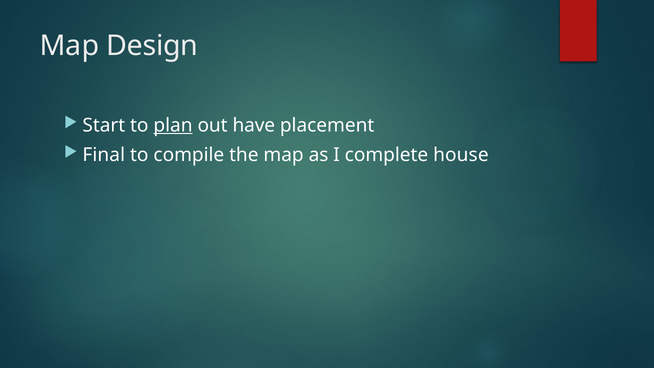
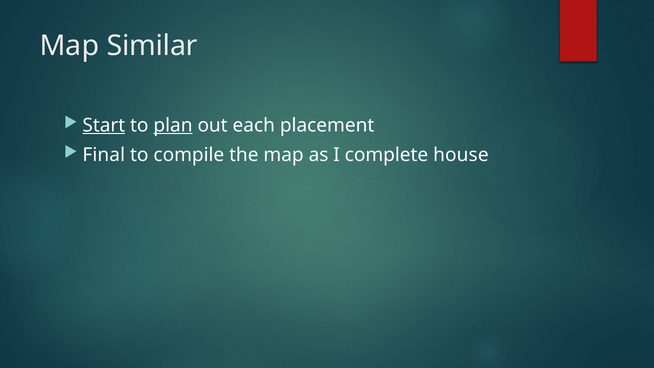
Design: Design -> Similar (152, 46)
Start underline: none -> present (104, 125)
have: have -> each (254, 125)
